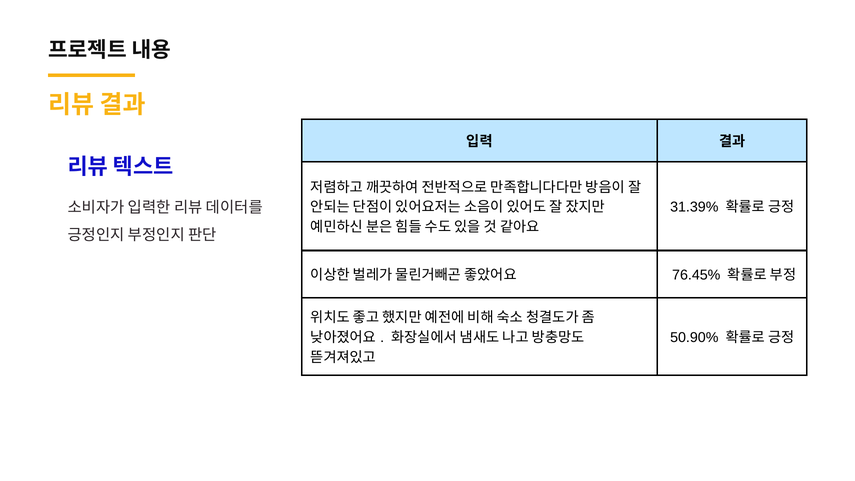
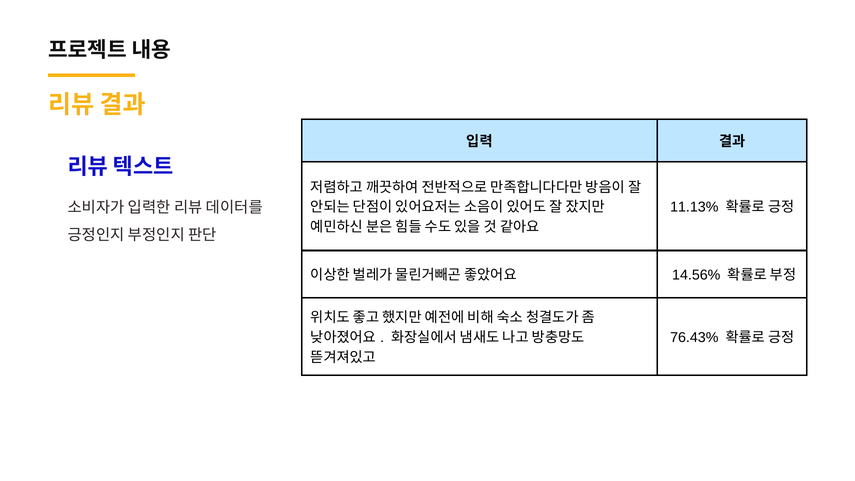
31.39%: 31.39% -> 11.13% (694, 207)
76.45%: 76.45% -> 14.56% (696, 275)
50.90%: 50.90% -> 76.43% (694, 338)
